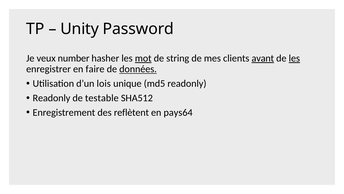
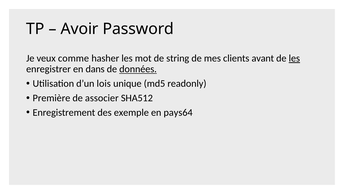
Unity: Unity -> Avoir (80, 29)
number: number -> comme (74, 58)
mot underline: present -> none (143, 58)
avant underline: present -> none (263, 58)
faire: faire -> dans (95, 69)
Readonly: Readonly -> Première (51, 98)
testable: testable -> associer (102, 98)
reflètent: reflètent -> exemple (131, 112)
